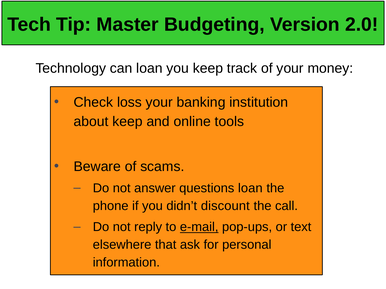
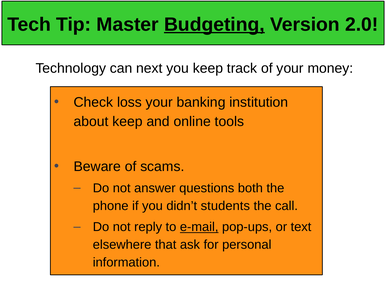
Budgeting underline: none -> present (214, 24)
can loan: loan -> next (149, 68)
questions loan: loan -> both (250, 189)
discount: discount -> students (225, 206)
